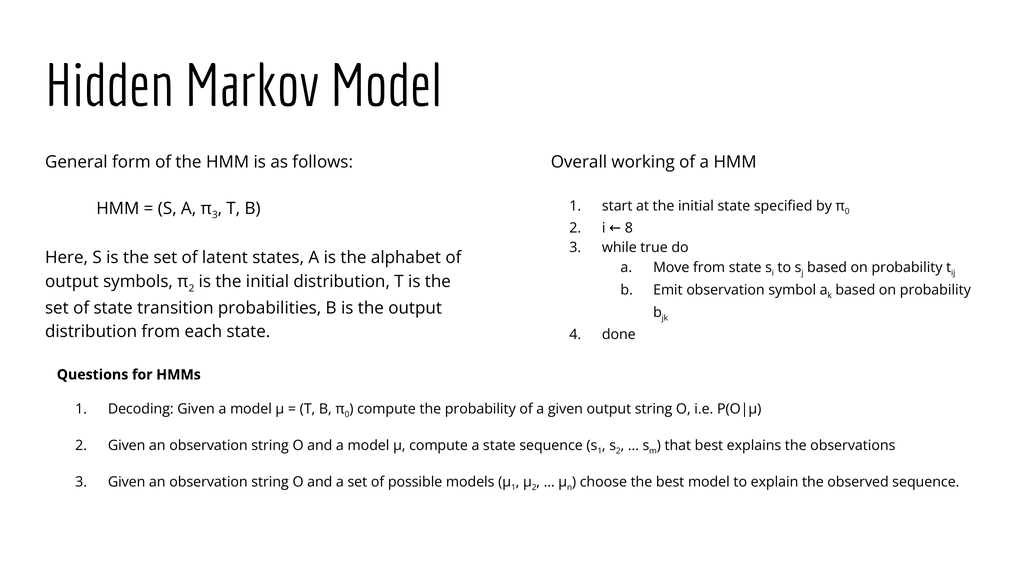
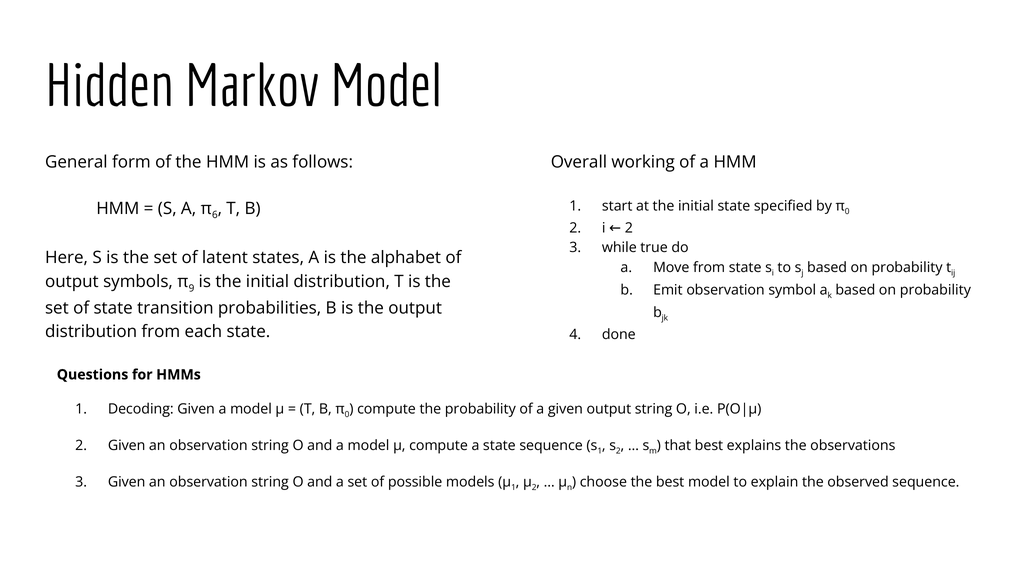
3: 3 -> 6 (215, 215)
i 8: 8 -> 2 (629, 228)
2: 2 -> 9 (192, 288)
